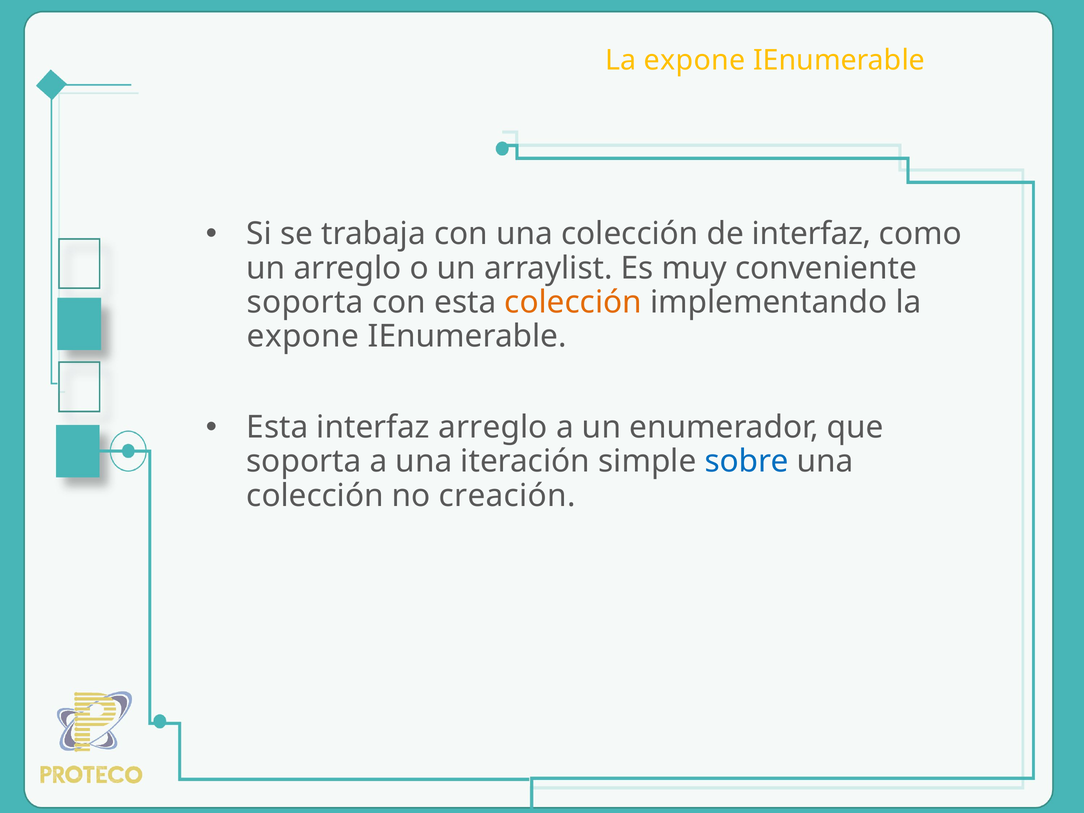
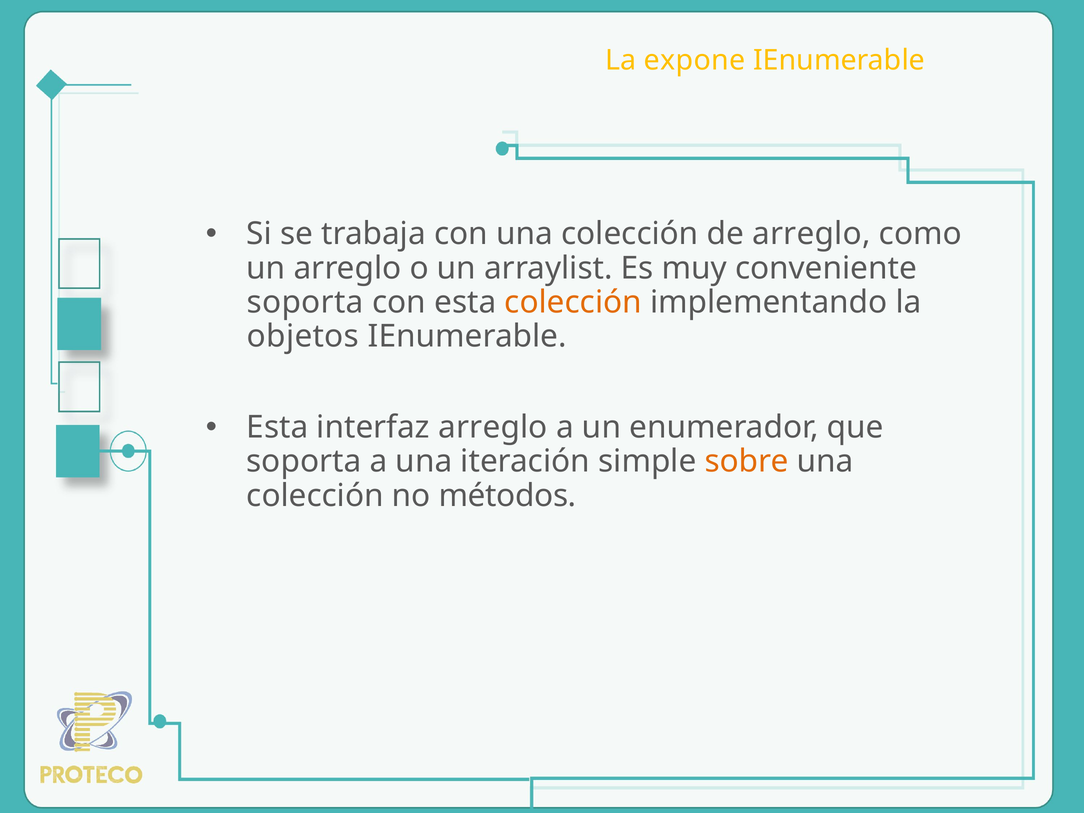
de interfaz: interfaz -> arreglo (811, 234)
expone: expone -> objetos (303, 336)
sobre colour: blue -> orange (747, 461)
creación: creación -> métodos (508, 496)
